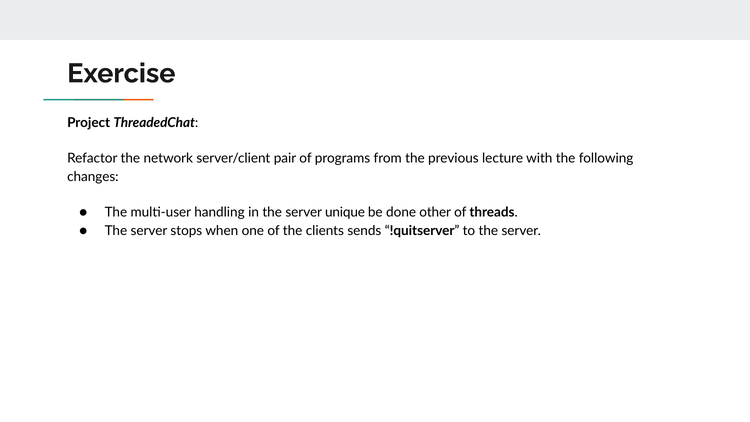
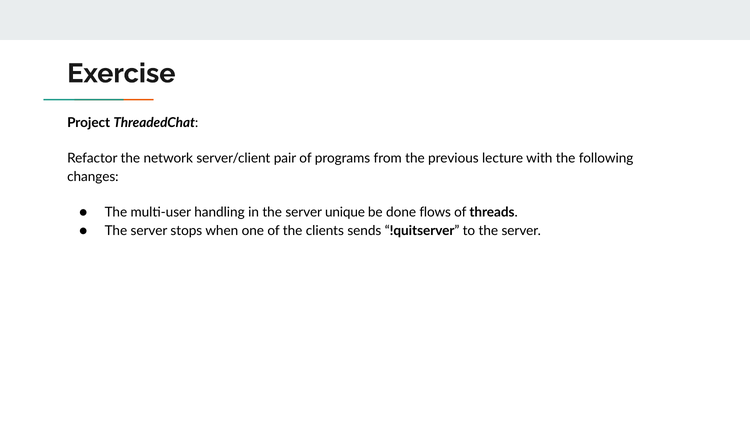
other: other -> flows (435, 212)
